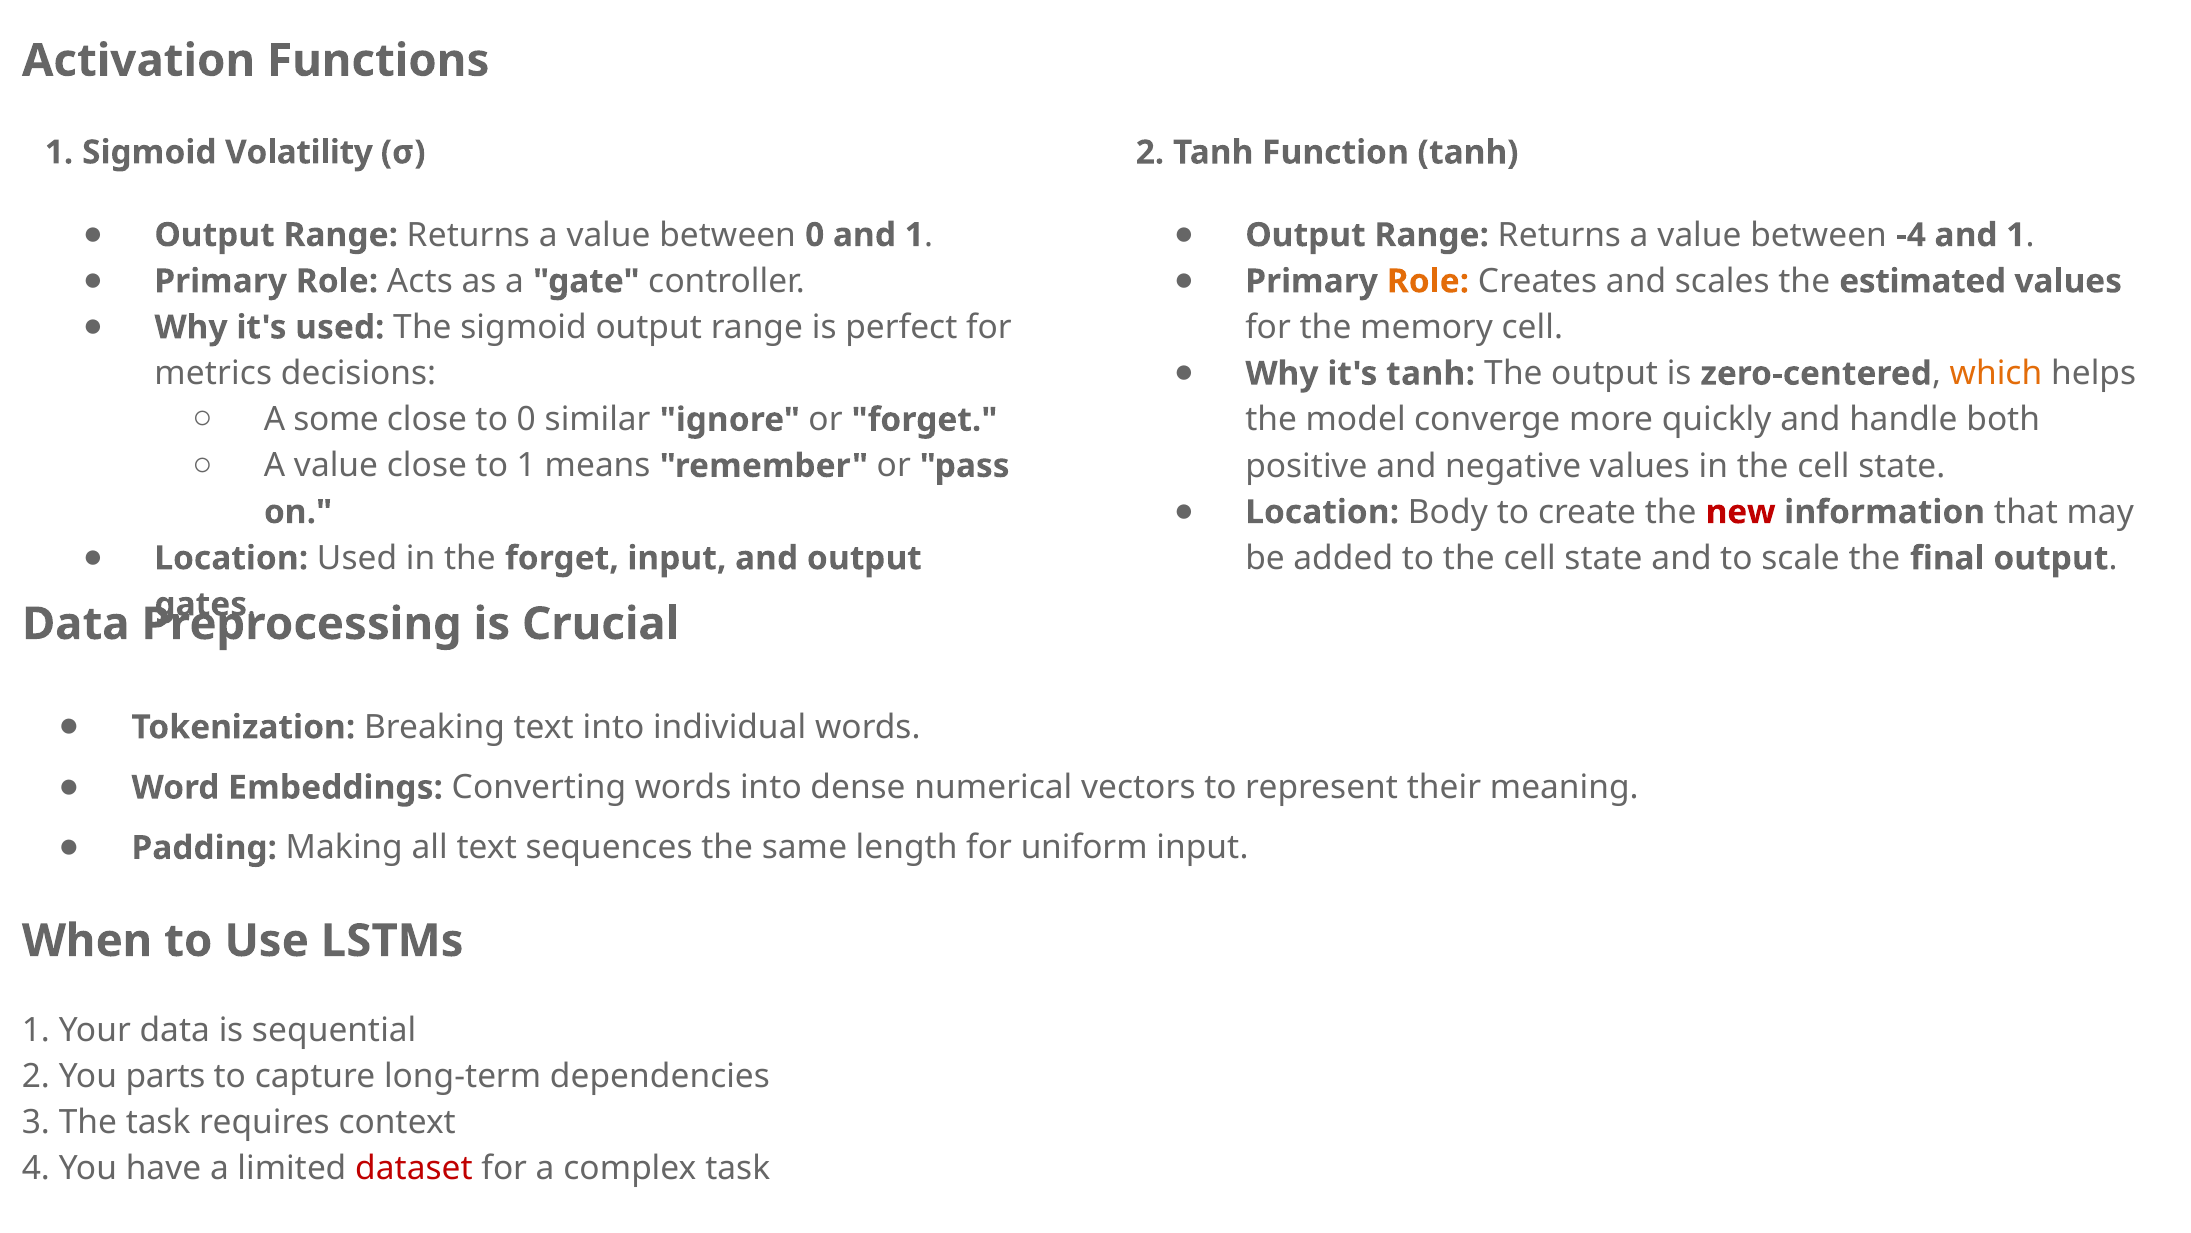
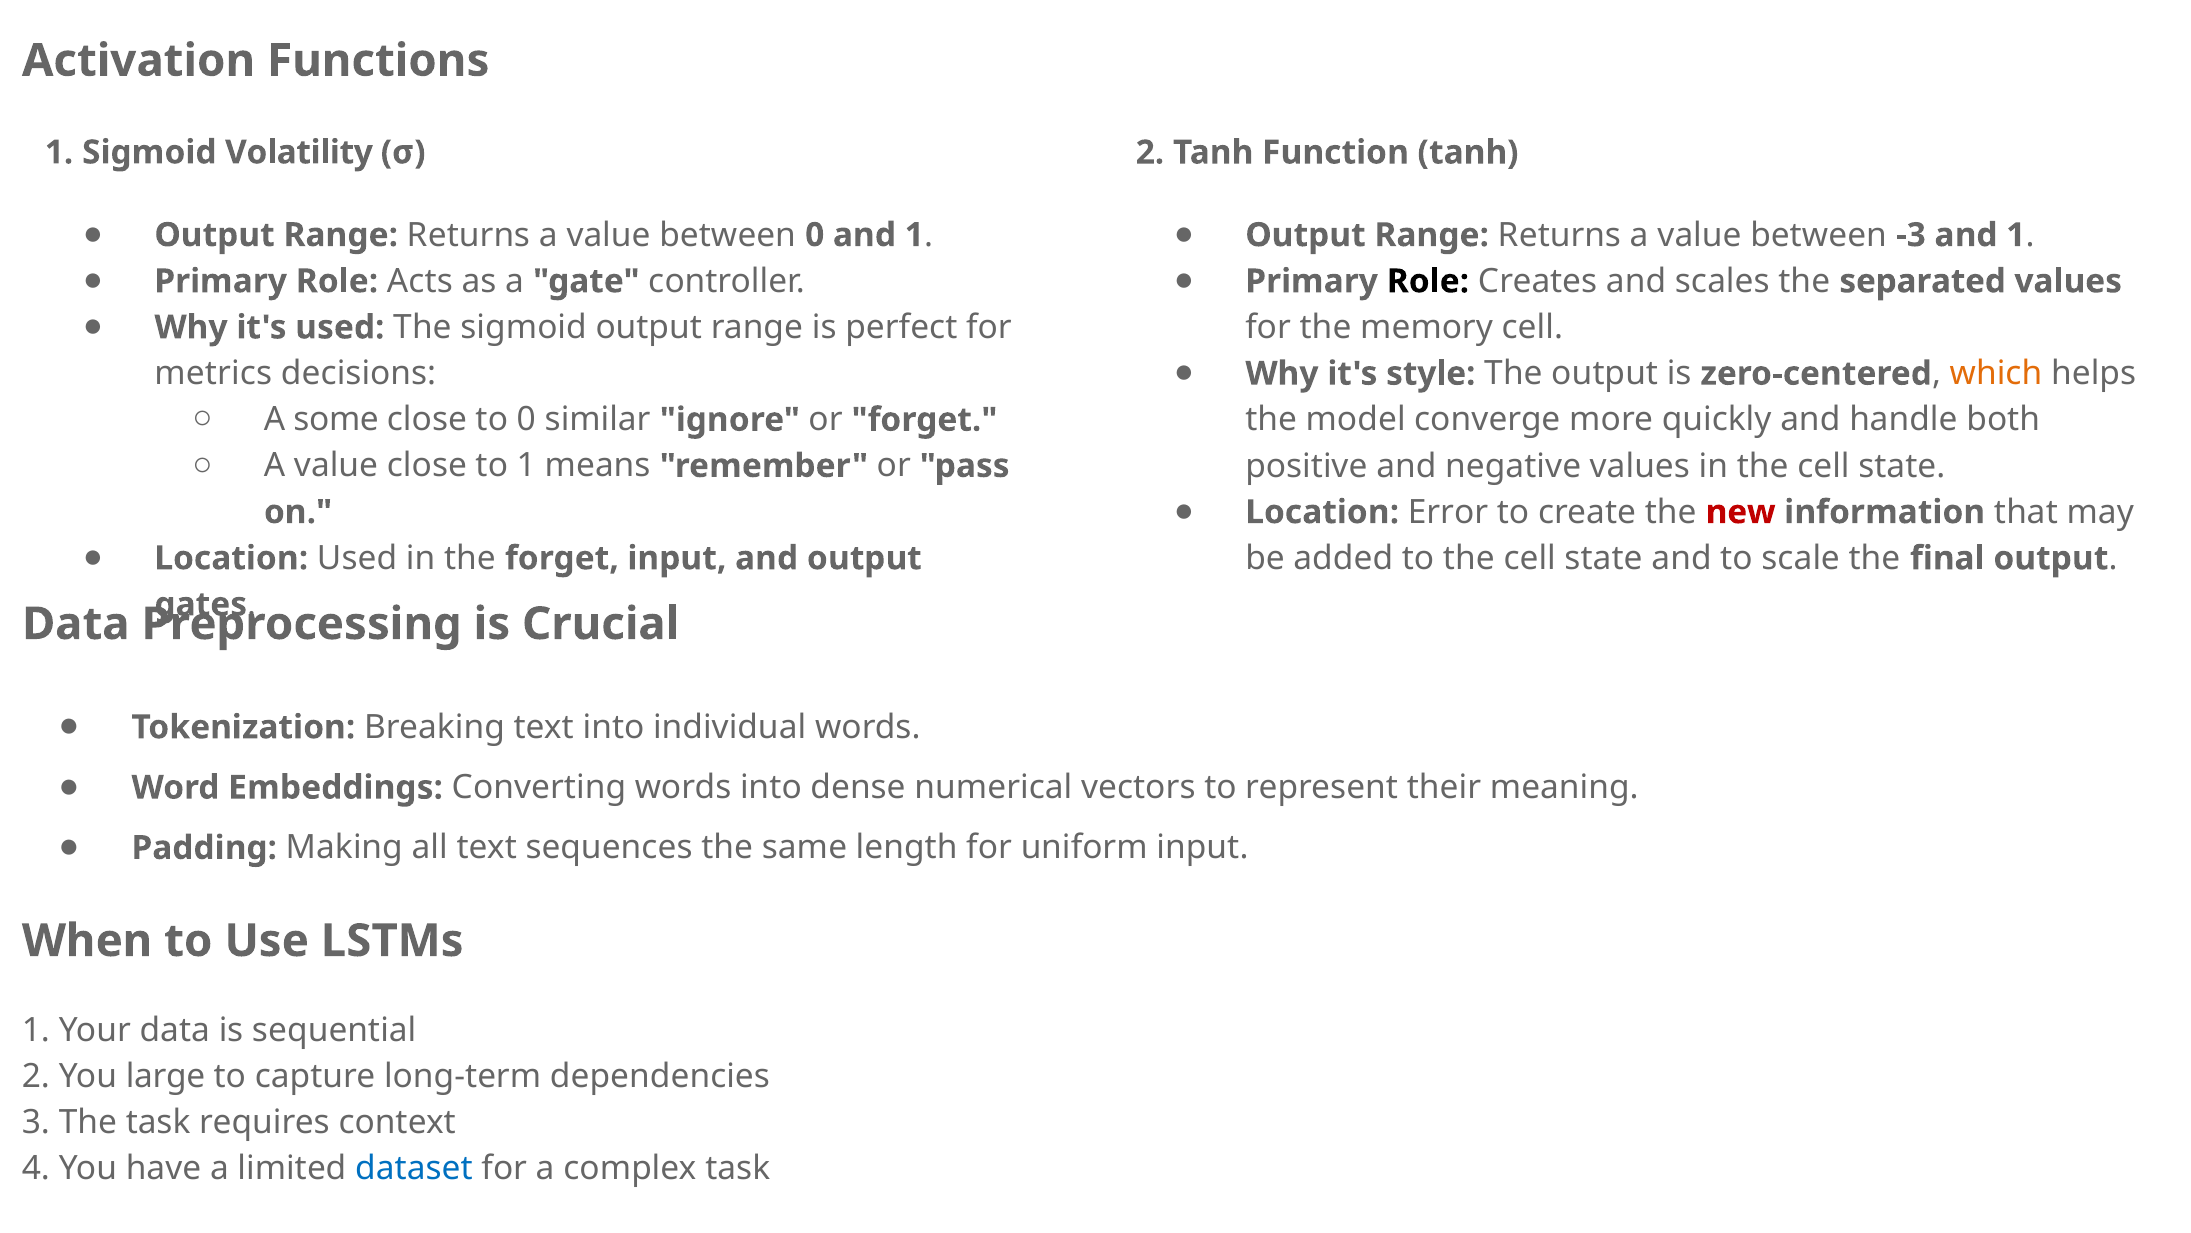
-4: -4 -> -3 (1911, 235)
Role colour: orange -> black (1428, 281)
estimated: estimated -> separated (1923, 281)
it's tanh: tanh -> style (1431, 374)
Body: Body -> Error (1448, 512)
parts: parts -> large (165, 1076)
dataset colour: red -> blue (414, 1168)
